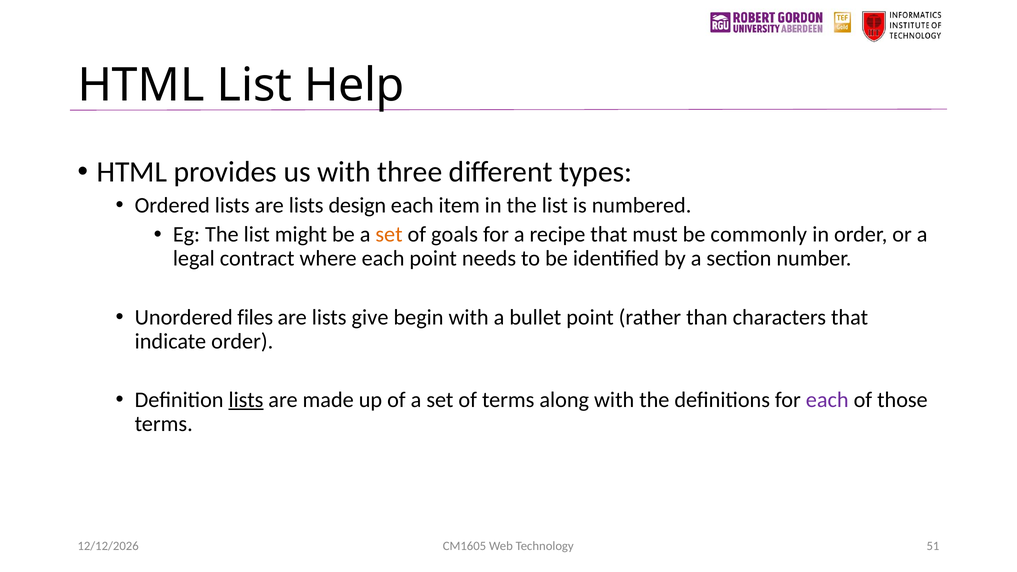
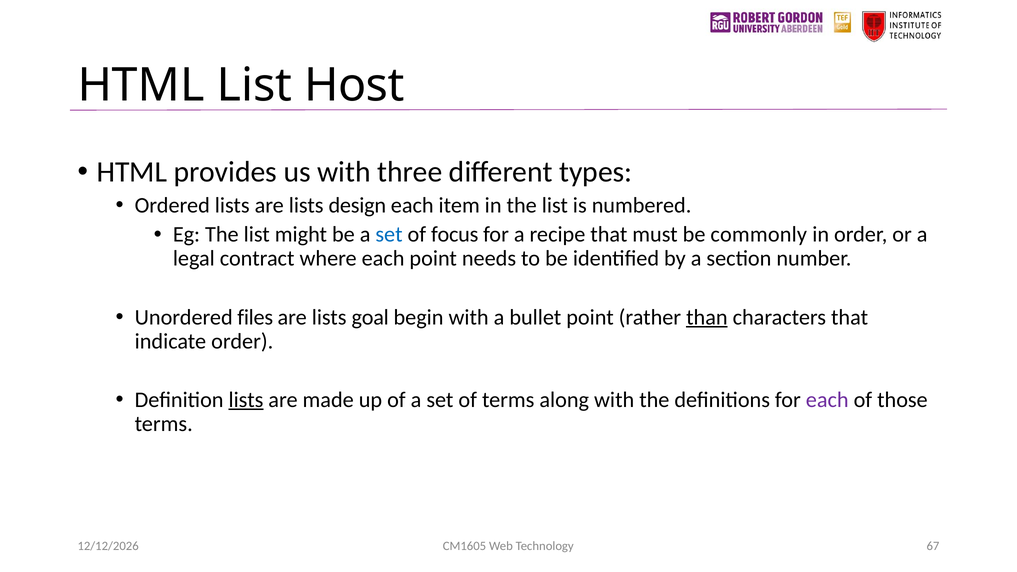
Help: Help -> Host (354, 85)
set colour: orange -> blue (389, 235)
goals: goals -> focus (455, 235)
give: give -> goal (370, 317)
than underline: none -> present (707, 317)
51: 51 -> 67 (933, 546)
